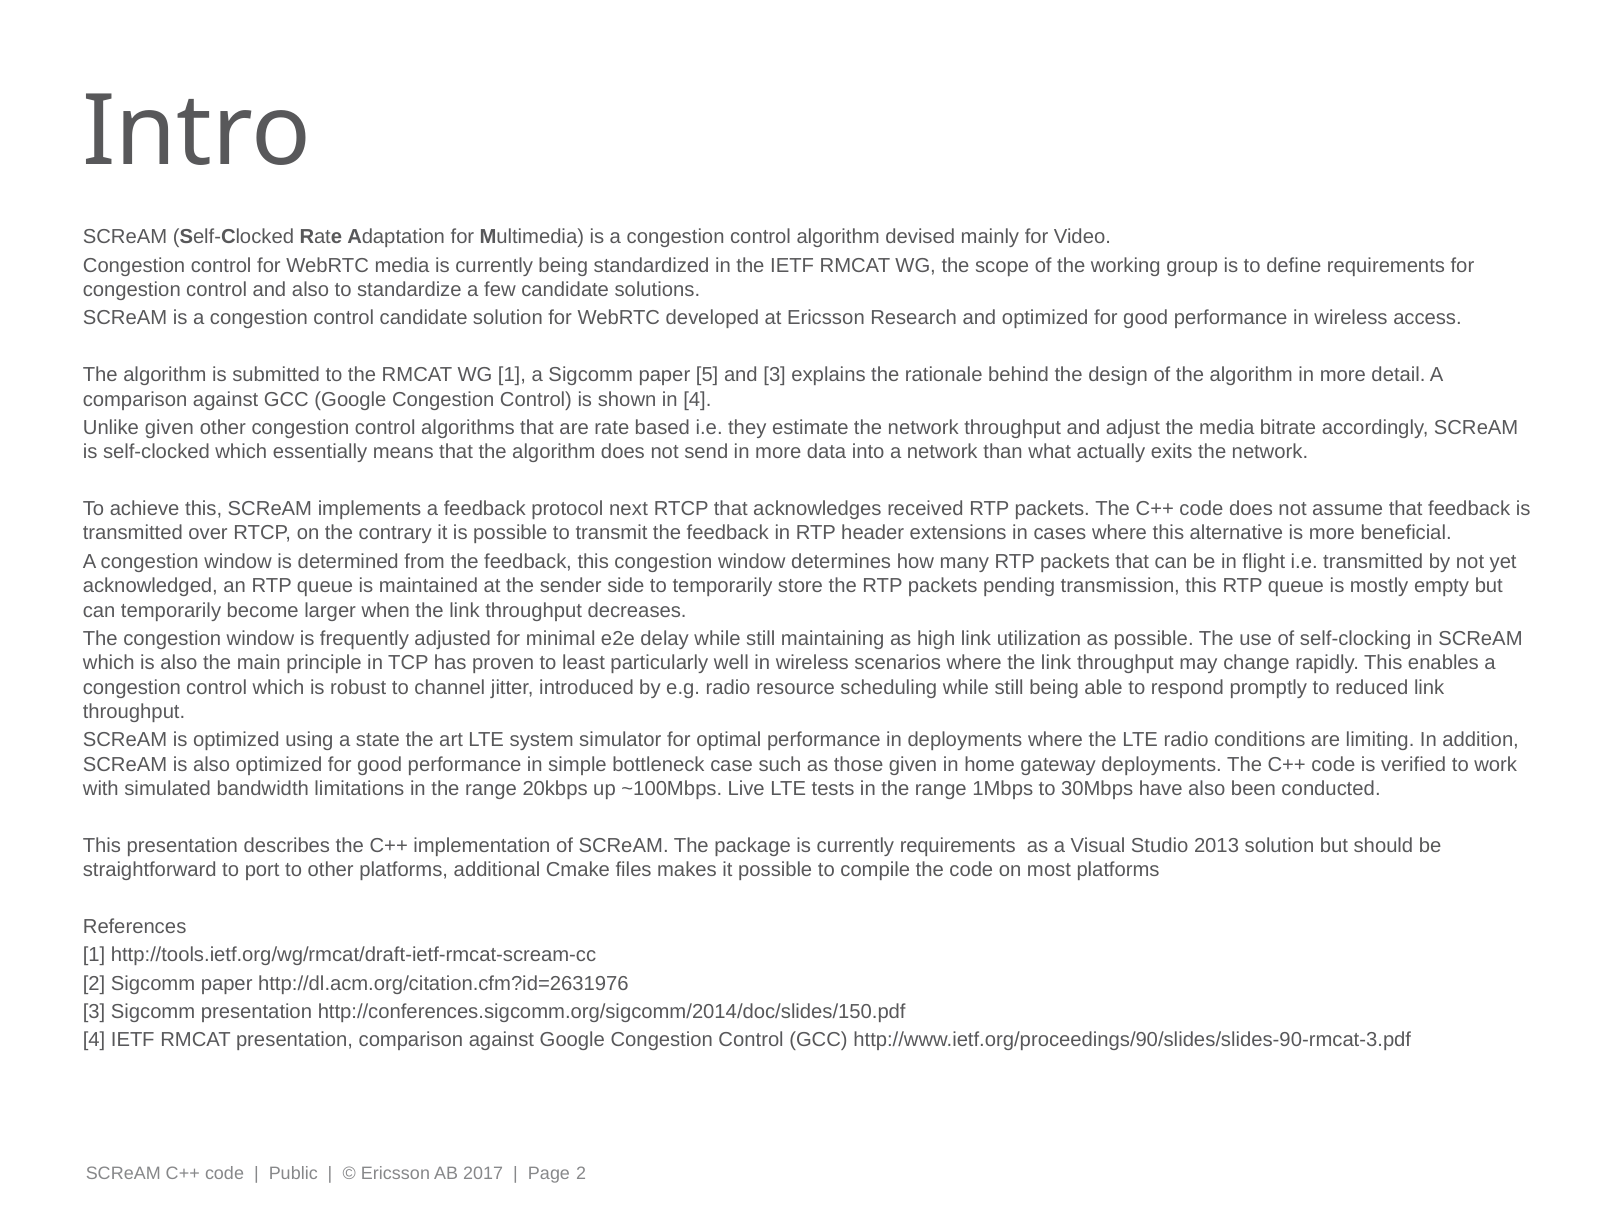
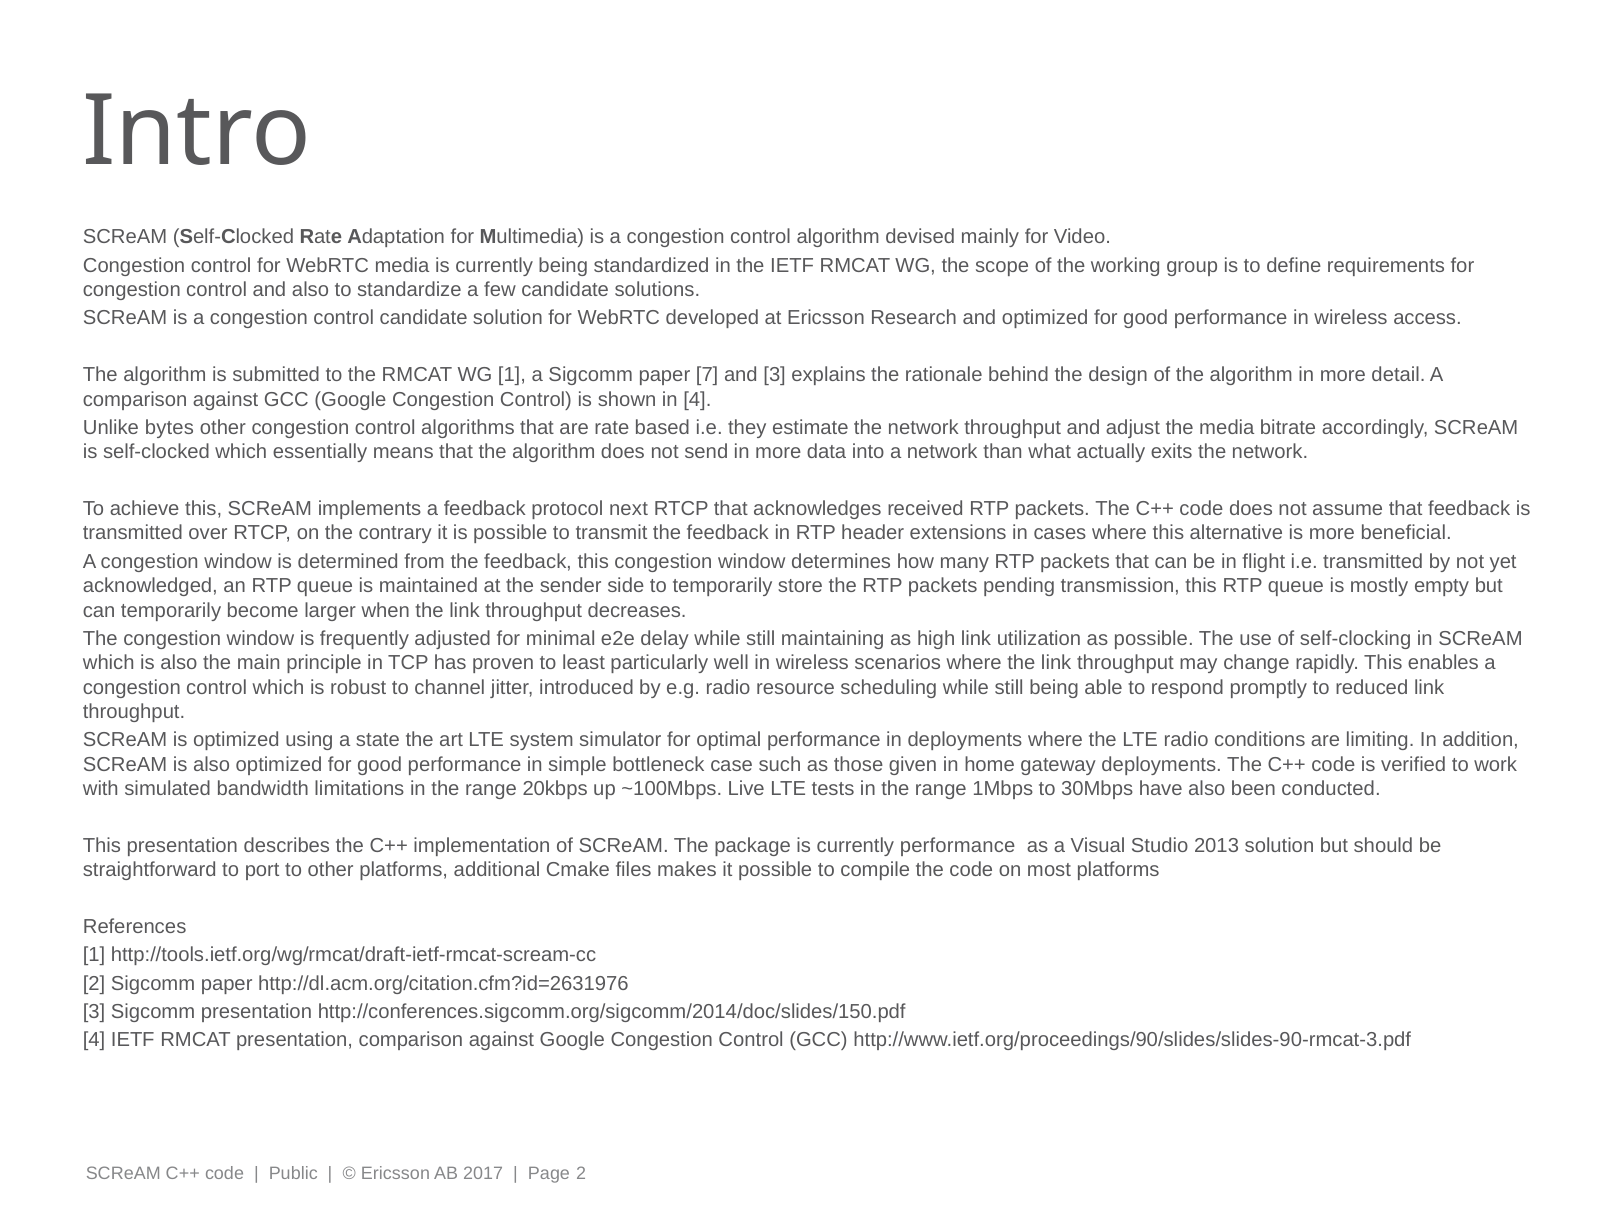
5: 5 -> 7 (707, 375)
Unlike given: given -> bytes (169, 428)
currently requirements: requirements -> performance (958, 846)
